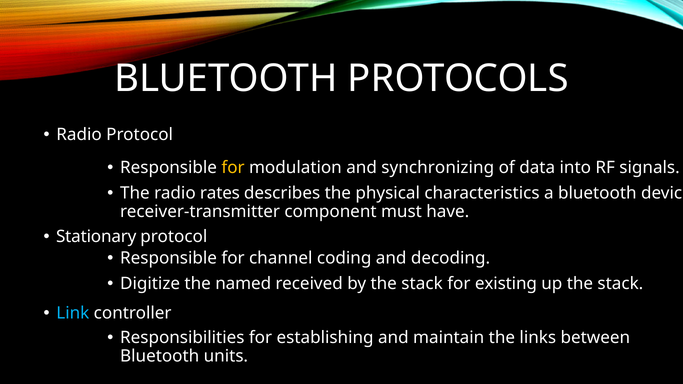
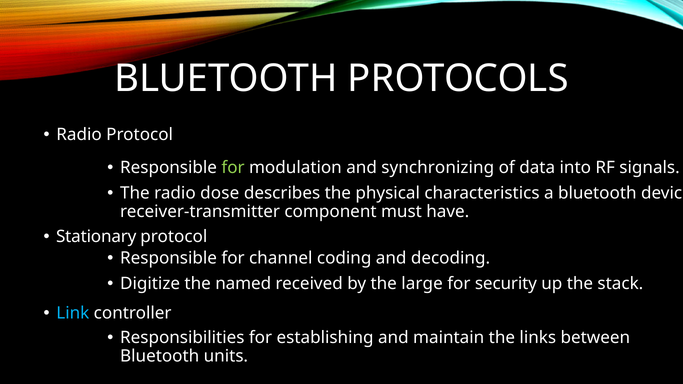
for colour: yellow -> light green (233, 168)
rates: rates -> dose (220, 193)
by the stack: stack -> large (422, 284)
existing: existing -> security (506, 284)
